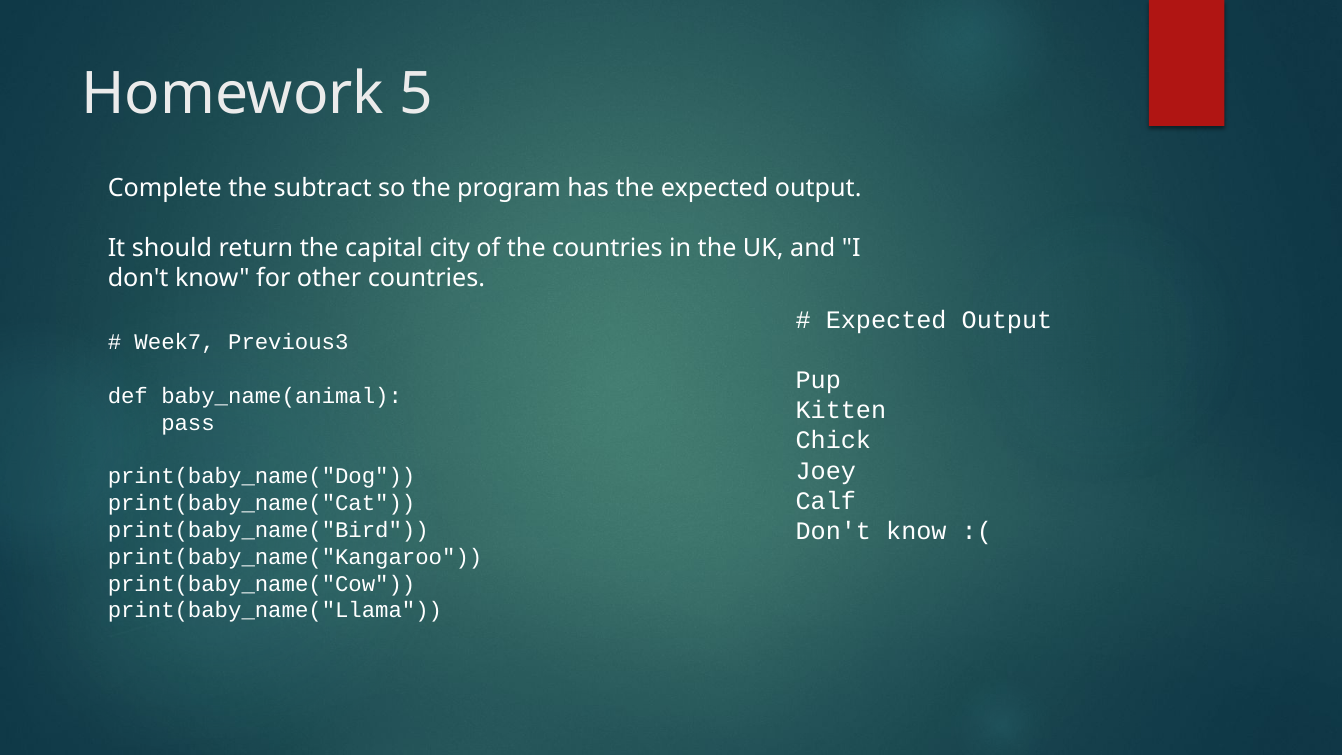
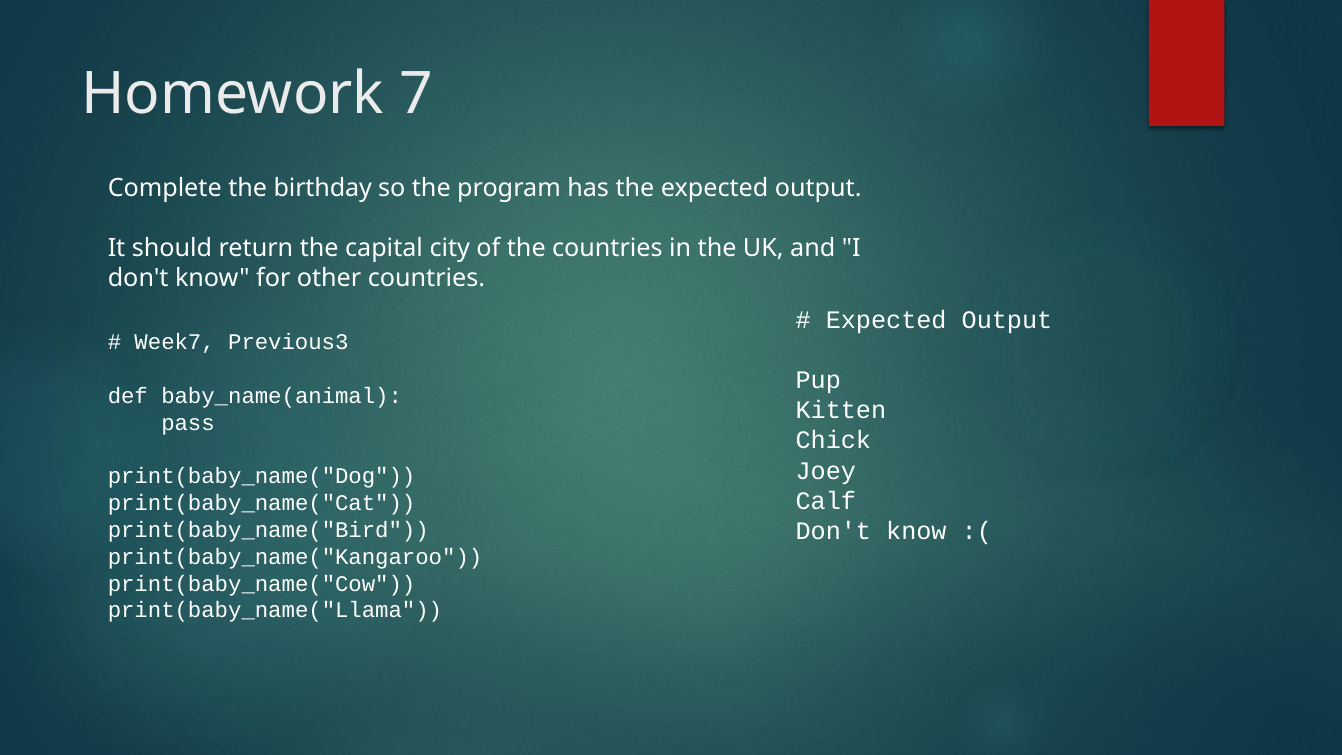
5: 5 -> 7 (416, 94)
subtract: subtract -> birthday (323, 188)
